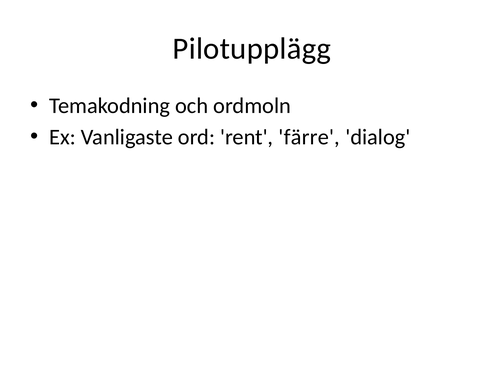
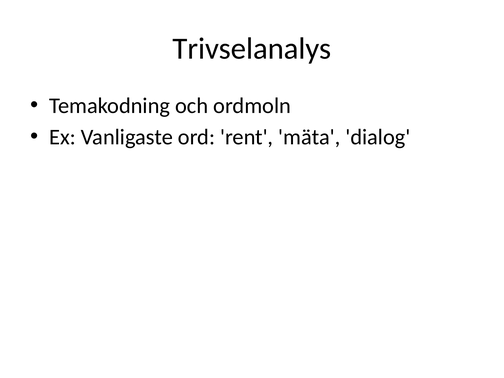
Pilotupplägg: Pilotupplägg -> Trivselanalys (252, 49)
färre: färre -> mäta (309, 137)
